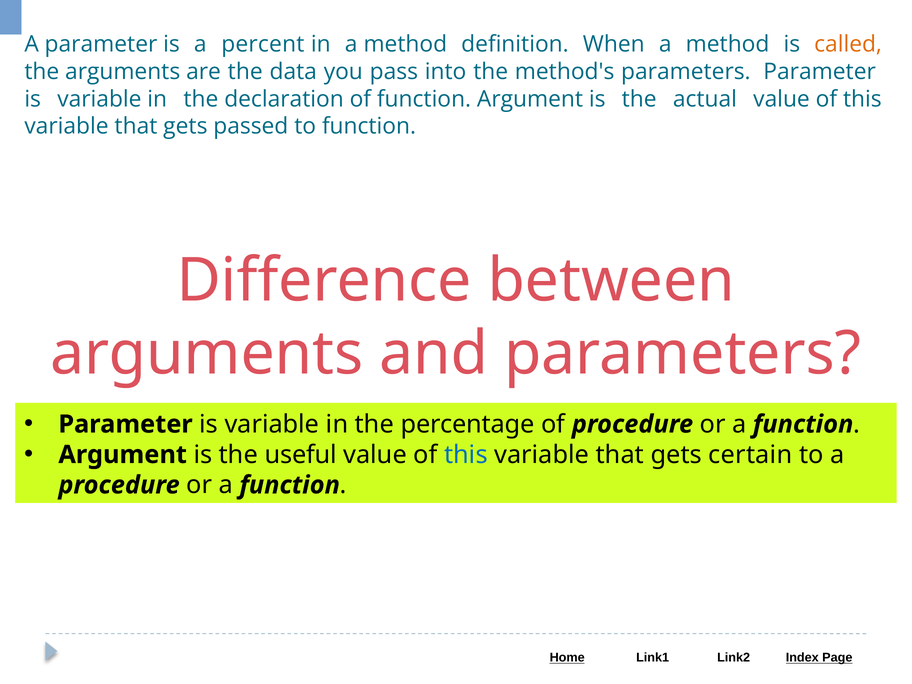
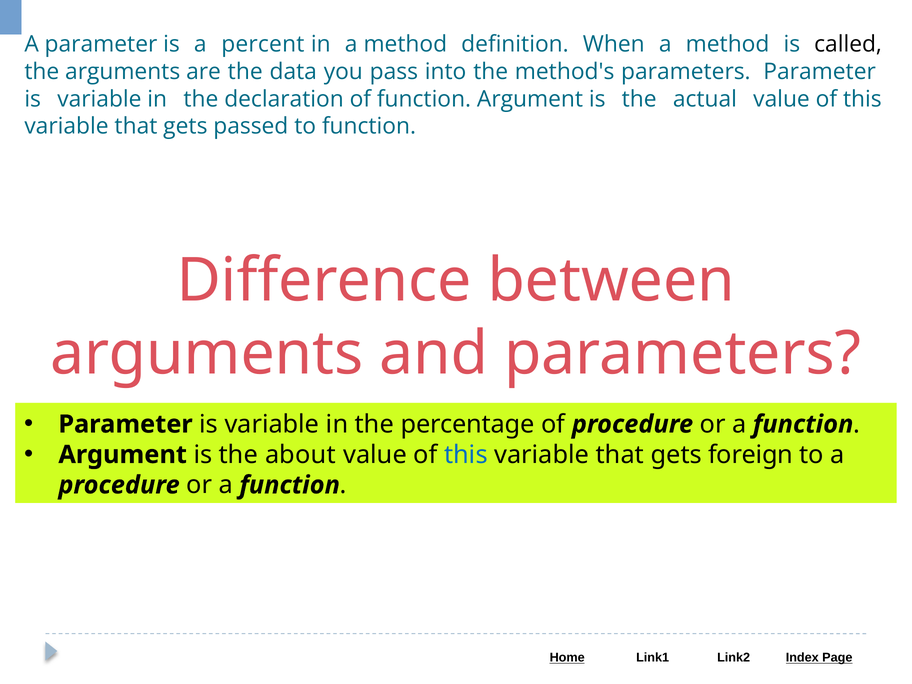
called colour: orange -> black (848, 44)
useful: useful -> about (301, 455)
certain: certain -> foreign (751, 455)
